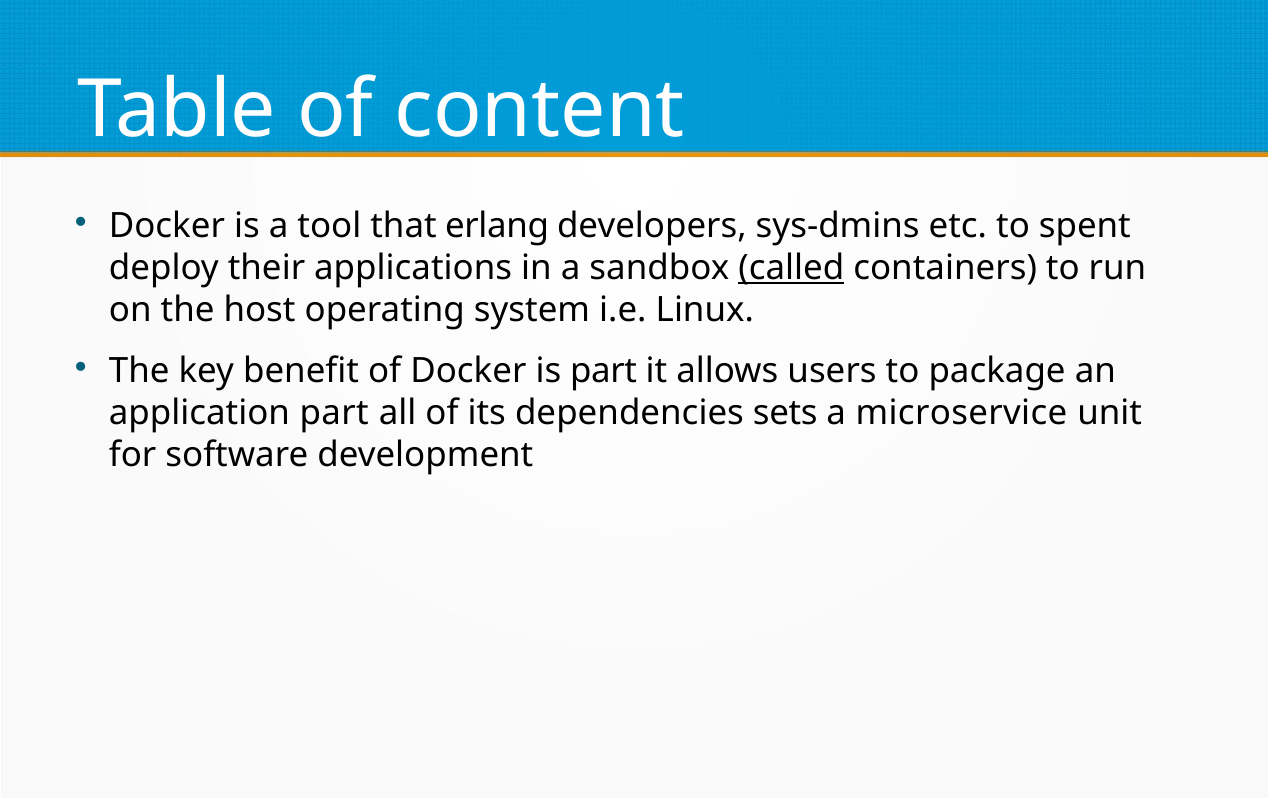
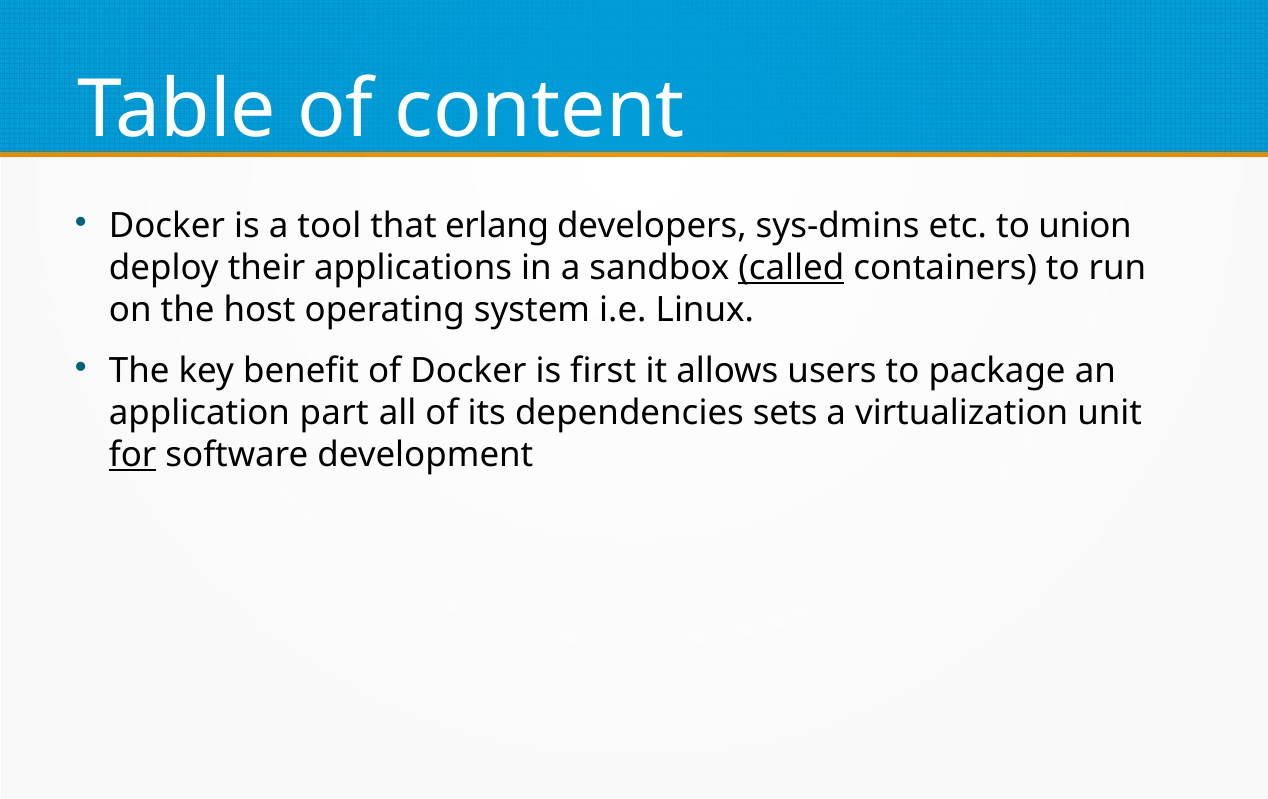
spent: spent -> union (1085, 226)
is part: part -> first (603, 371)
microservice: microservice -> virtualization (962, 413)
for underline: none -> present (133, 455)
